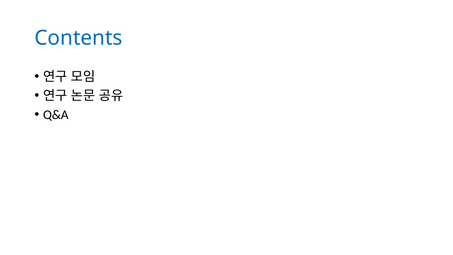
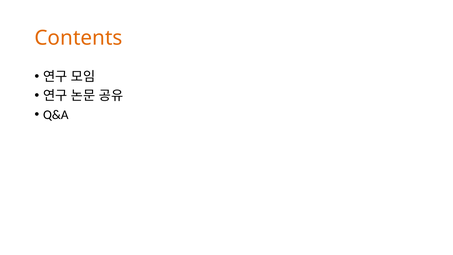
Contents colour: blue -> orange (79, 38)
